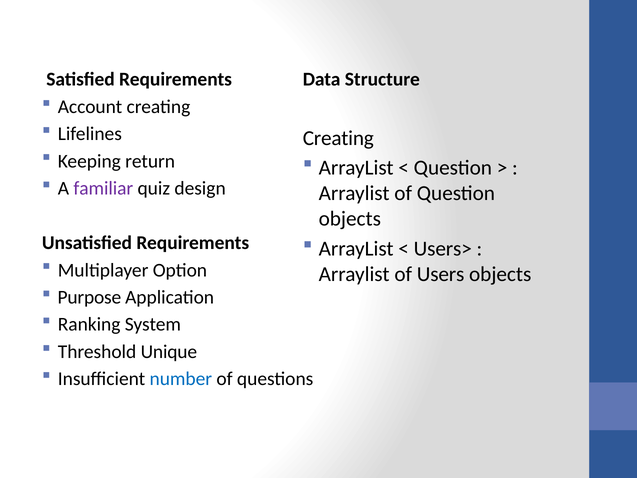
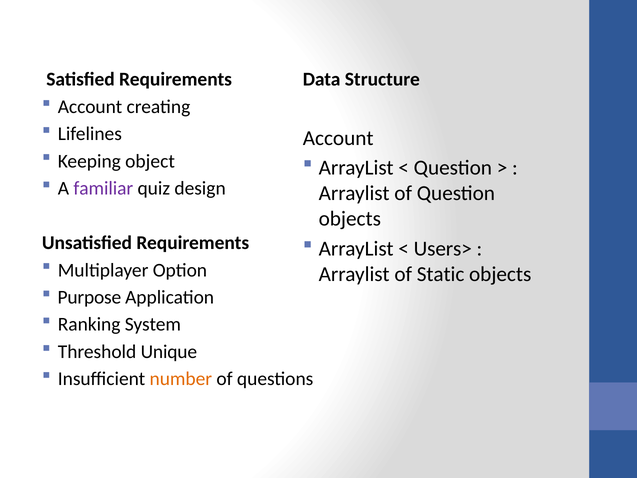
Creating: Creating -> Account (338, 138)
return: return -> object (150, 161)
Users: Users -> Static (441, 274)
number colour: blue -> orange (181, 379)
